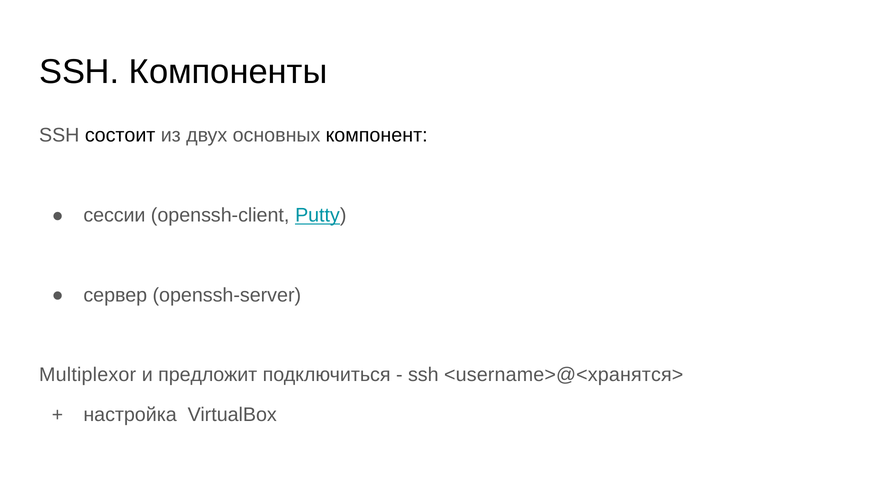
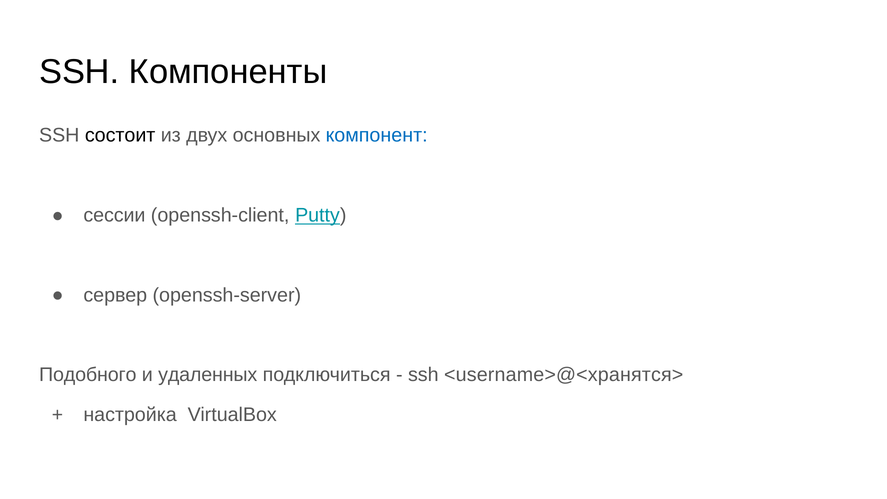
компонент colour: black -> blue (377, 135)
Multiplexor: Multiplexor -> Подобного (88, 375)
предложит: предложит -> удаленных (208, 375)
